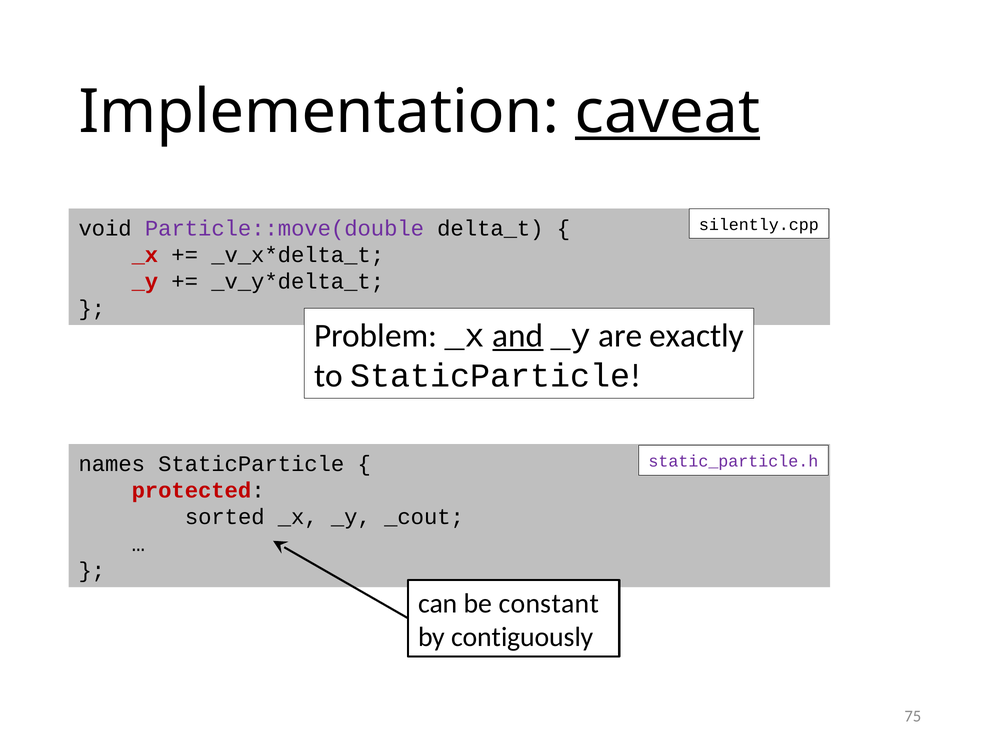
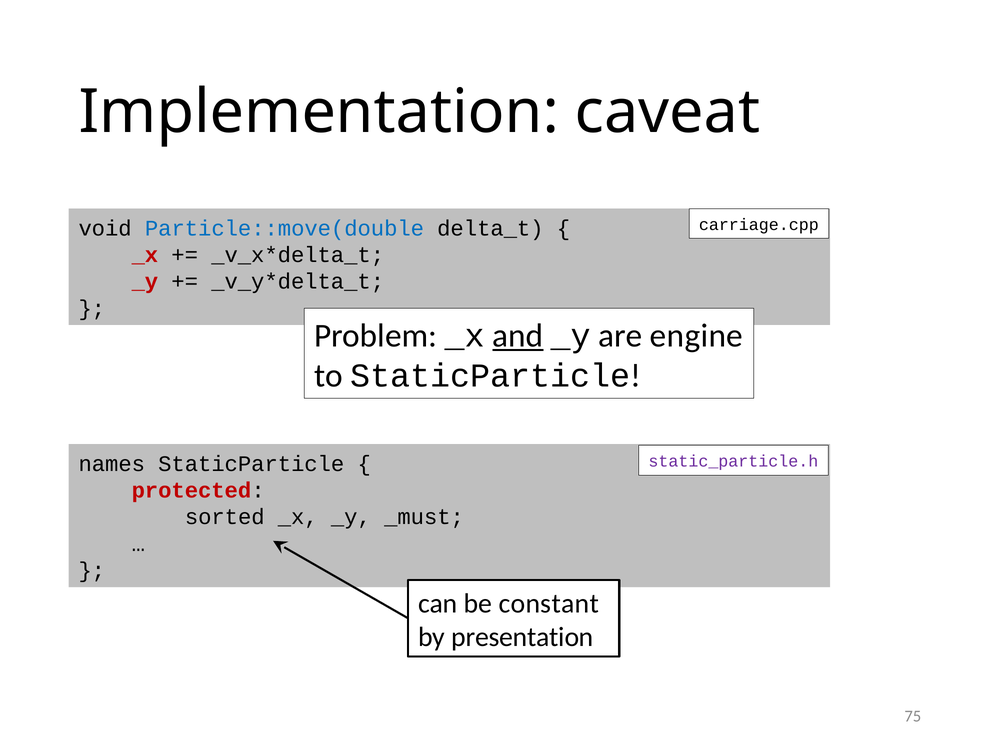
caveat underline: present -> none (667, 112)
silently.cpp: silently.cpp -> carriage.cpp (759, 225)
Particle::move(double colour: purple -> blue (285, 228)
exactly: exactly -> engine (696, 336)
_cout: _cout -> _must (424, 517)
contiguously: contiguously -> presentation (522, 637)
